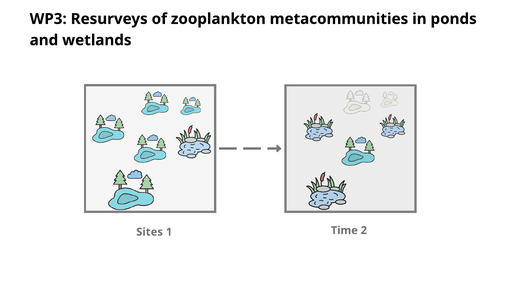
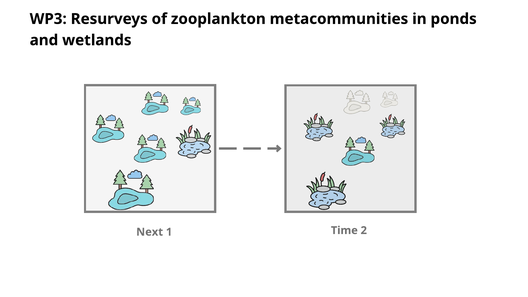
Sites: Sites -> Next (150, 232)
